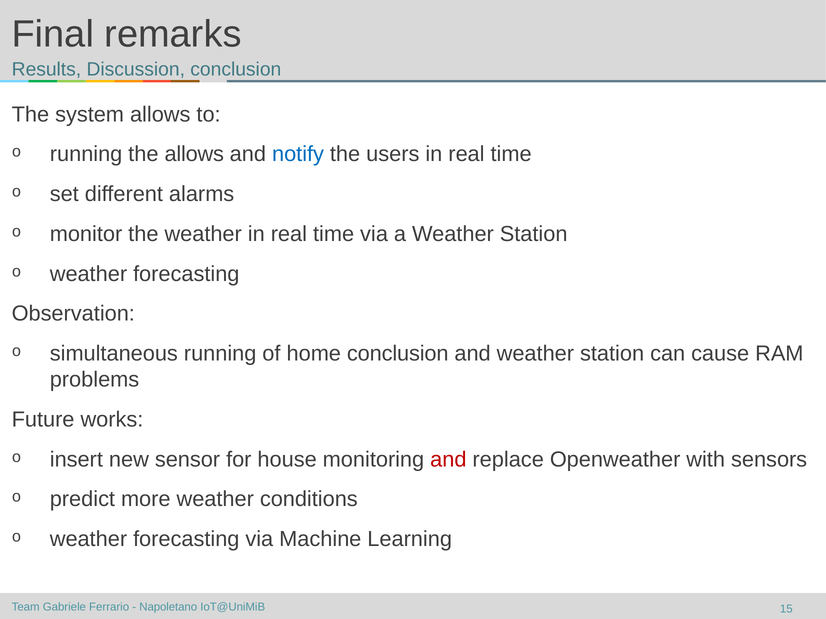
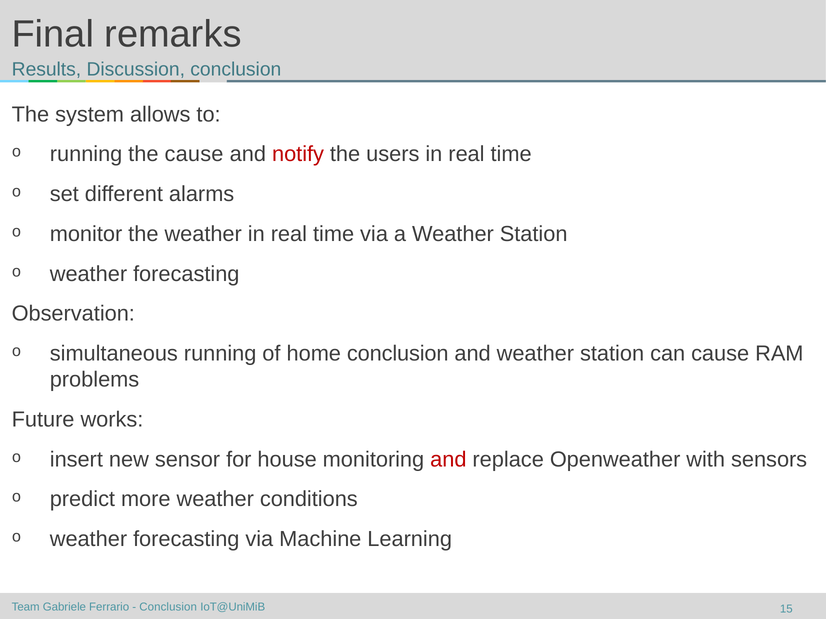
the allows: allows -> cause (194, 154)
notify colour: blue -> red (298, 154)
Napoletano: Napoletano -> Conclusion (168, 607)
